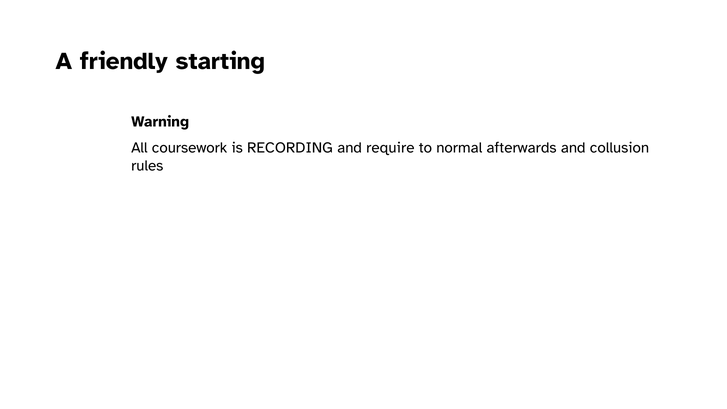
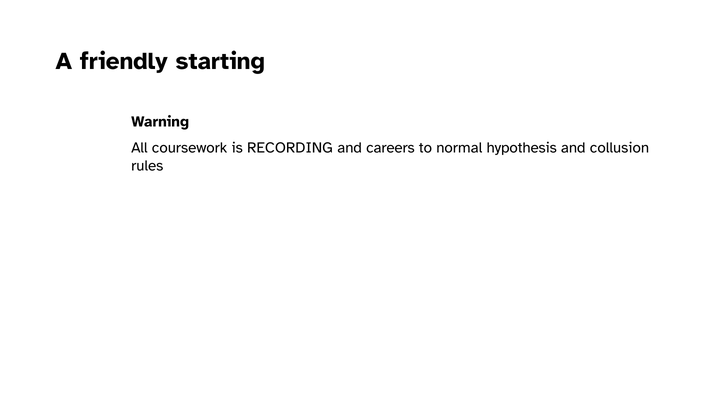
require: require -> careers (390, 147)
afterwards: afterwards -> hypothesis (522, 147)
